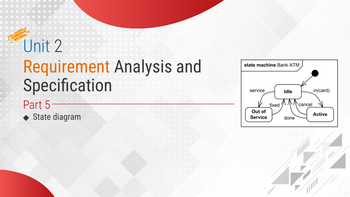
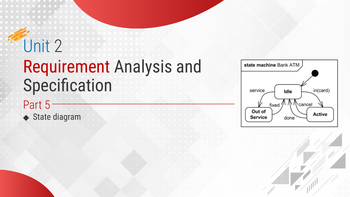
Requirement colour: orange -> red (67, 67)
